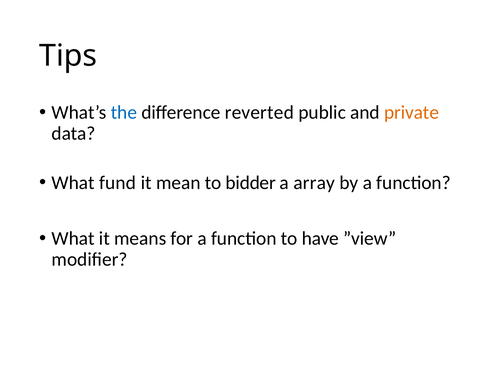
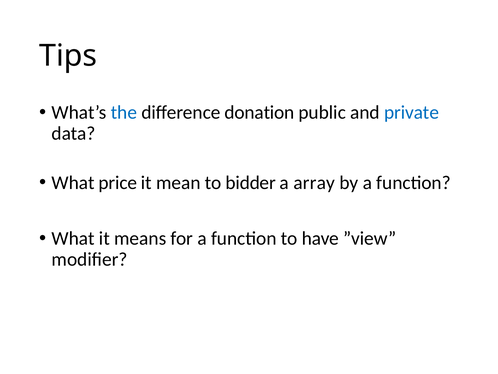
reverted: reverted -> donation (260, 112)
private colour: orange -> blue (412, 112)
fund: fund -> price (118, 182)
